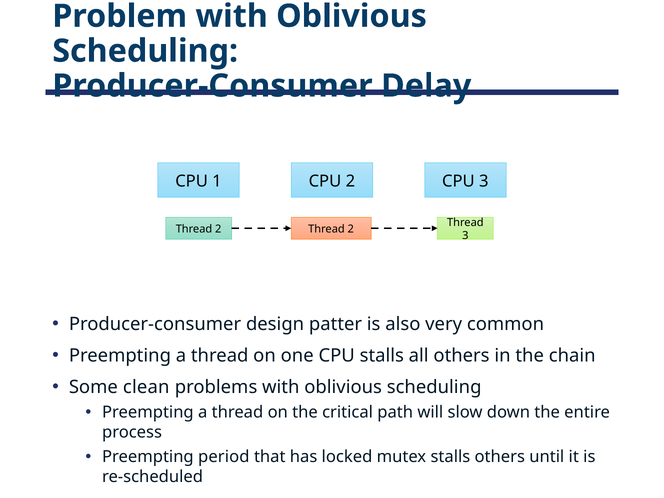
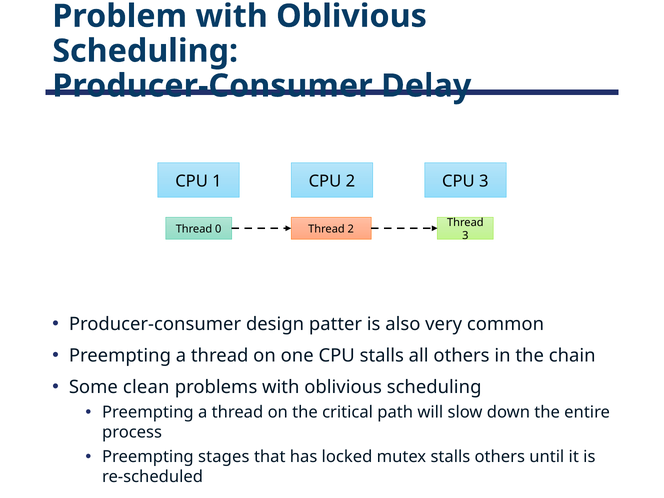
2: 2 -> 0 (218, 229)
period: period -> stages (224, 457)
